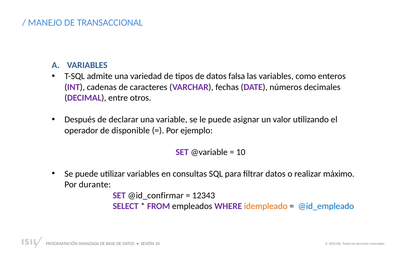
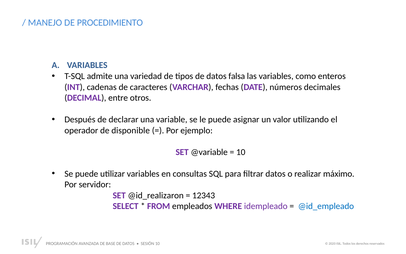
TRANSACCIONAL: TRANSACCIONAL -> PROCEDIMIENTO (110, 23)
durante: durante -> servidor (95, 184)
@id_confirmar: @id_confirmar -> @id_realizaron (156, 195)
idempleado colour: orange -> purple (266, 206)
